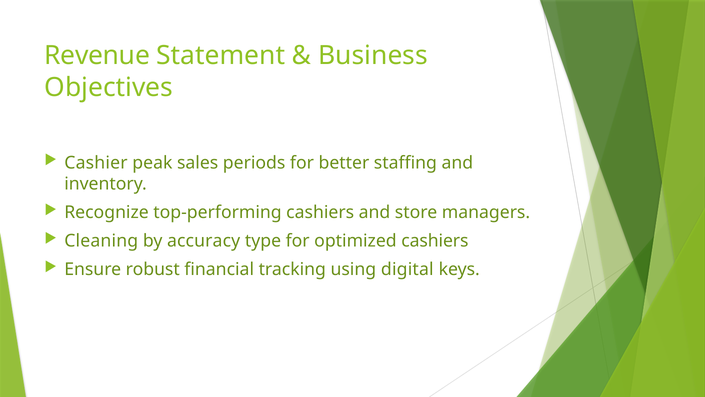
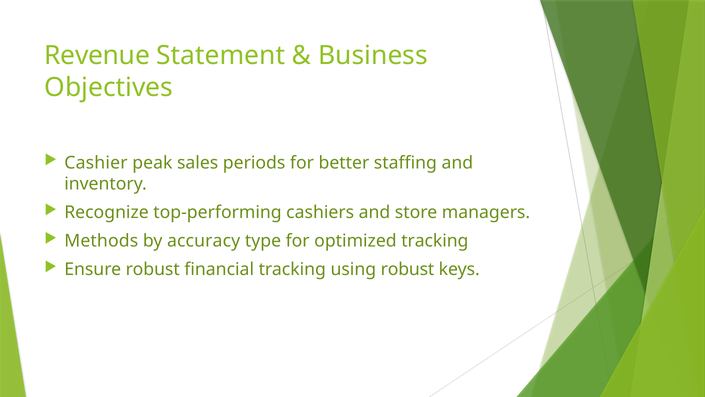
Cleaning: Cleaning -> Methods (101, 241)
optimized cashiers: cashiers -> tracking (435, 241)
using digital: digital -> robust (407, 269)
